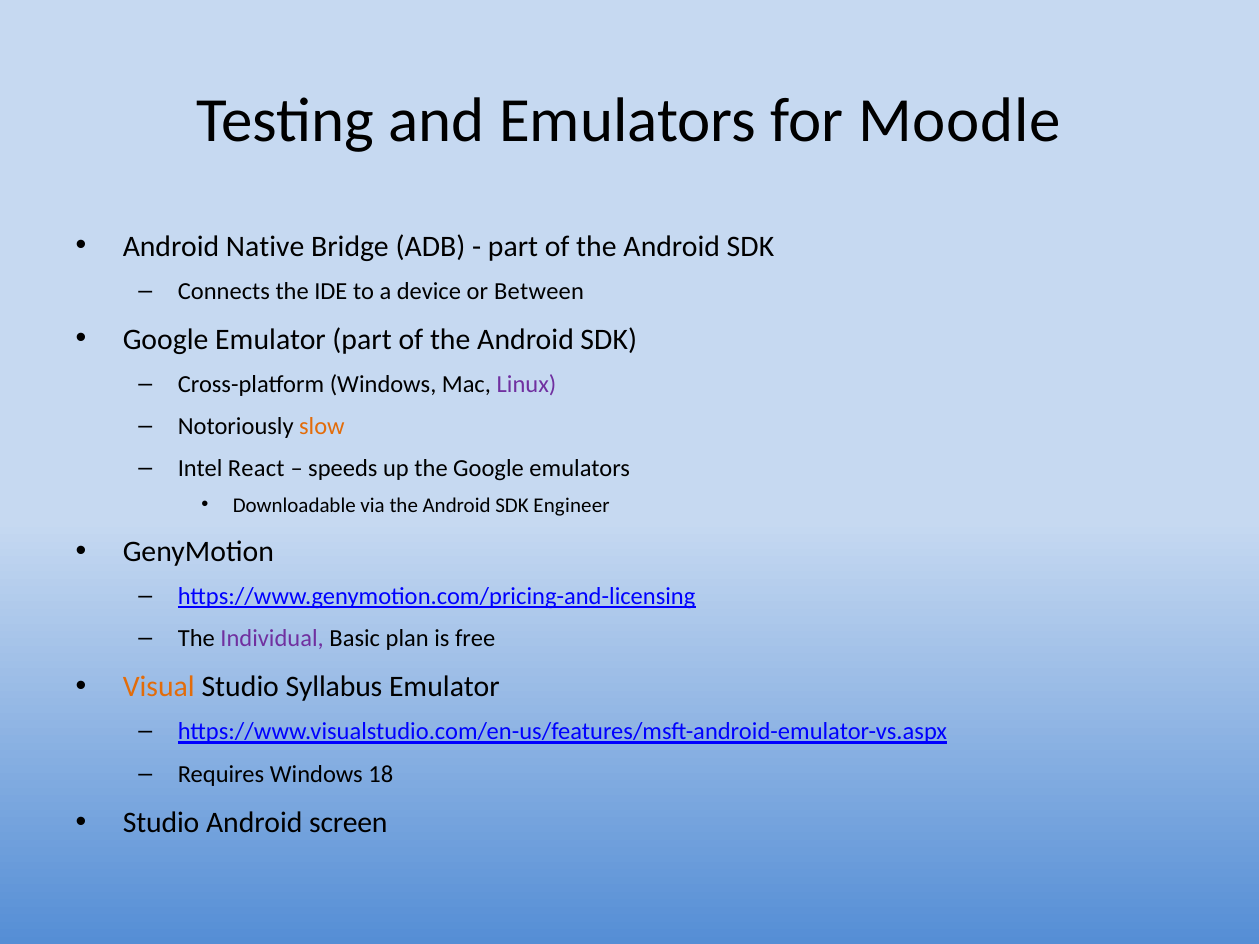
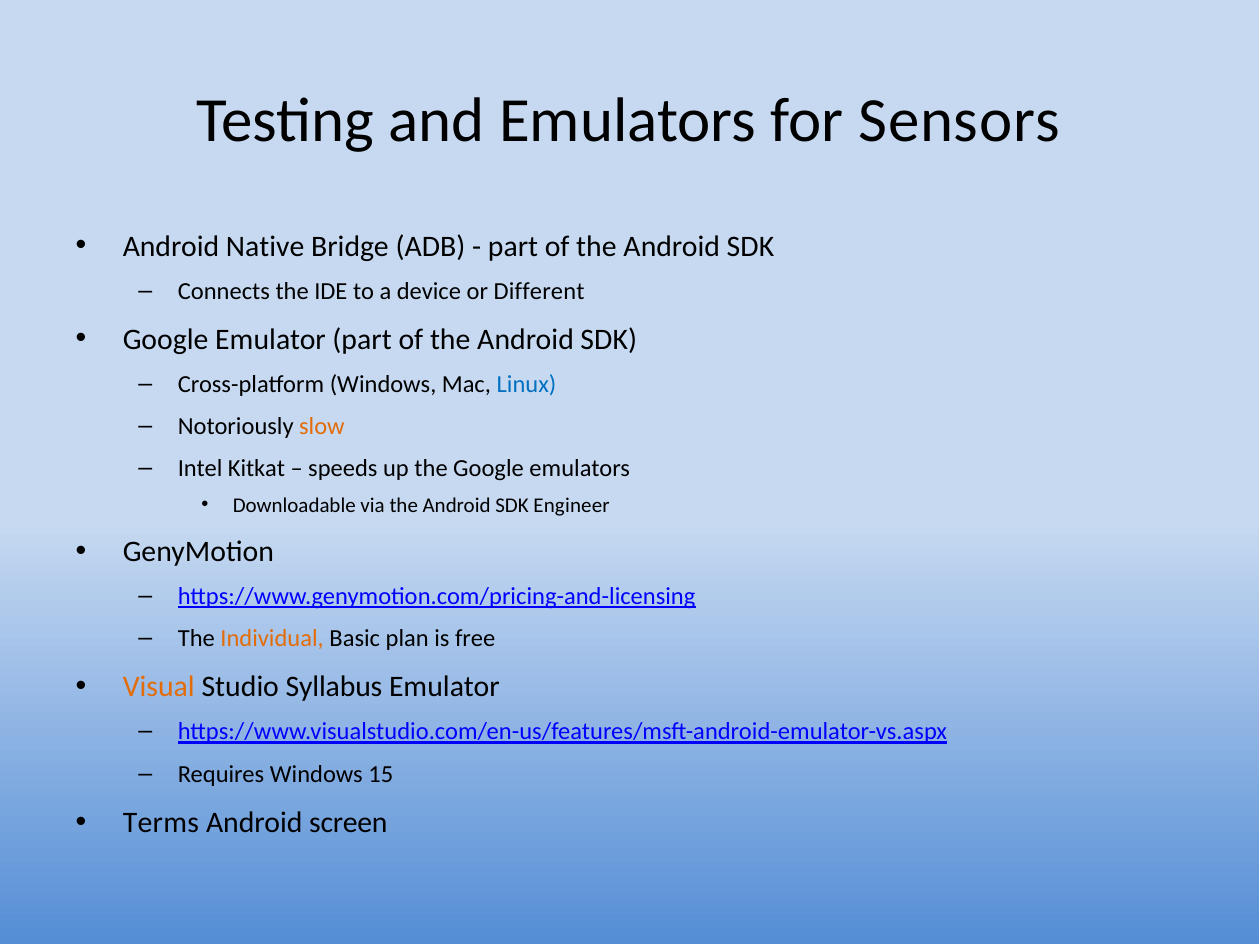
Moodle: Moodle -> Sensors (960, 121)
Between: Between -> Different (539, 291)
Linux colour: purple -> blue (527, 384)
React: React -> Kitkat (256, 468)
Individual colour: purple -> orange (272, 639)
18: 18 -> 15 (381, 774)
Studio: Studio -> Terms (161, 823)
